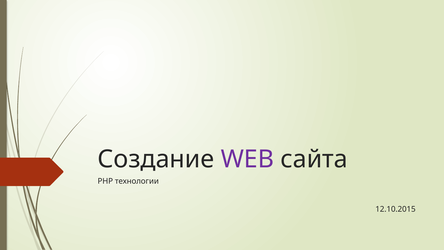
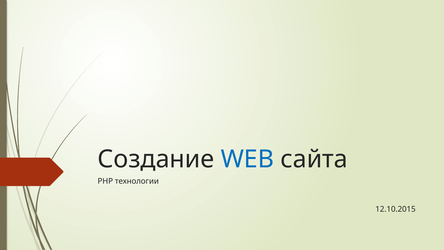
WEB colour: purple -> blue (247, 159)
